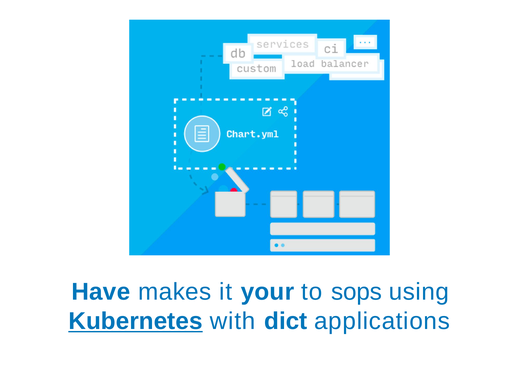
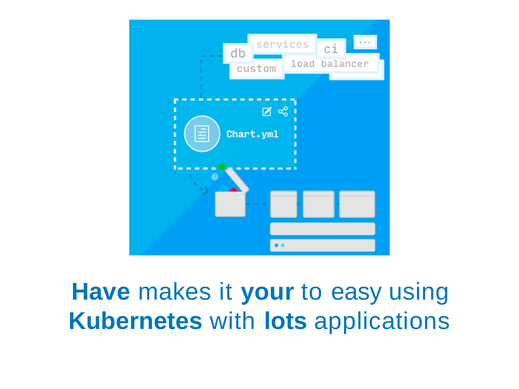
sops: sops -> easy (357, 292)
Kubernetes underline: present -> none (135, 321)
dict: dict -> lots (286, 321)
